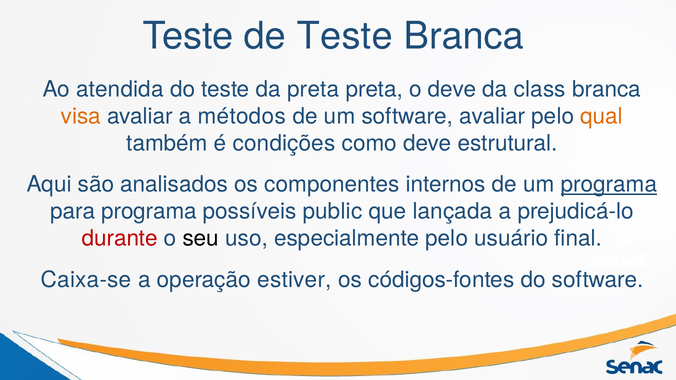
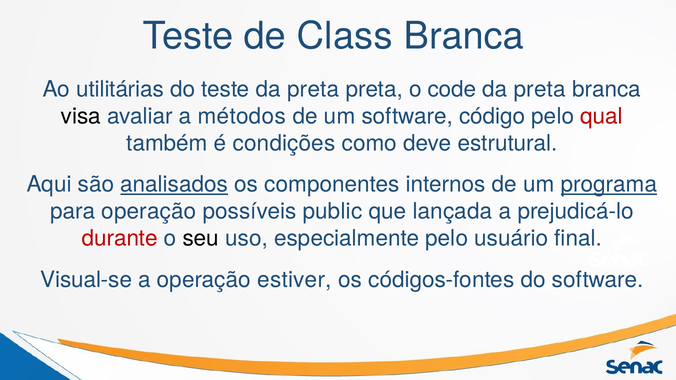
de Teste: Teste -> Class (345, 36)
atendida: atendida -> utilitárias (120, 89)
o deve: deve -> code (452, 89)
class: class -> preta (540, 89)
visa colour: orange -> black (81, 116)
software avaliar: avaliar -> código (492, 116)
qual colour: orange -> red (602, 116)
analisados underline: none -> present (174, 185)
para programa: programa -> operação (149, 212)
Caixa-se: Caixa-se -> Visual-se (86, 280)
